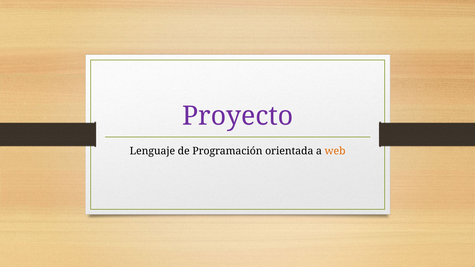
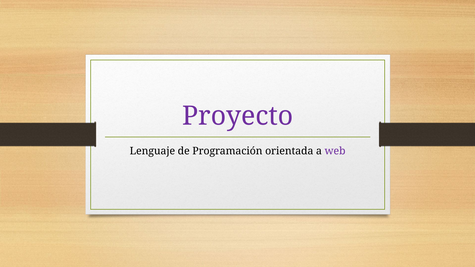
web colour: orange -> purple (335, 151)
